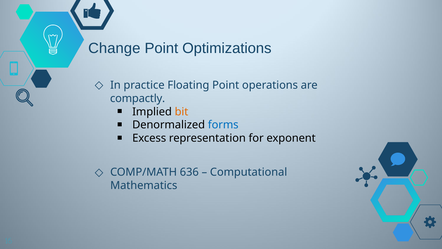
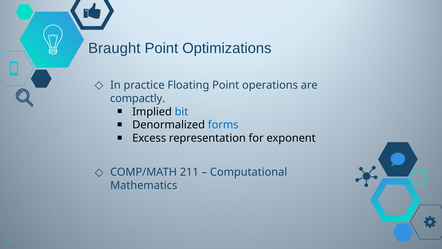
Change: Change -> Braught (114, 48)
bit colour: orange -> blue (181, 112)
636: 636 -> 211 (189, 172)
